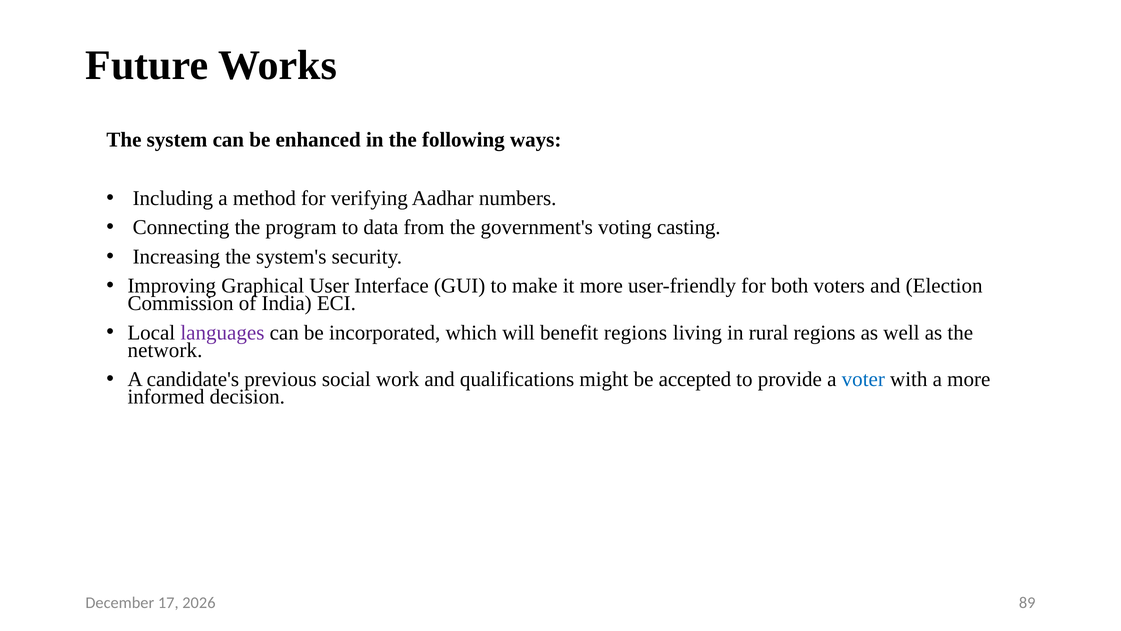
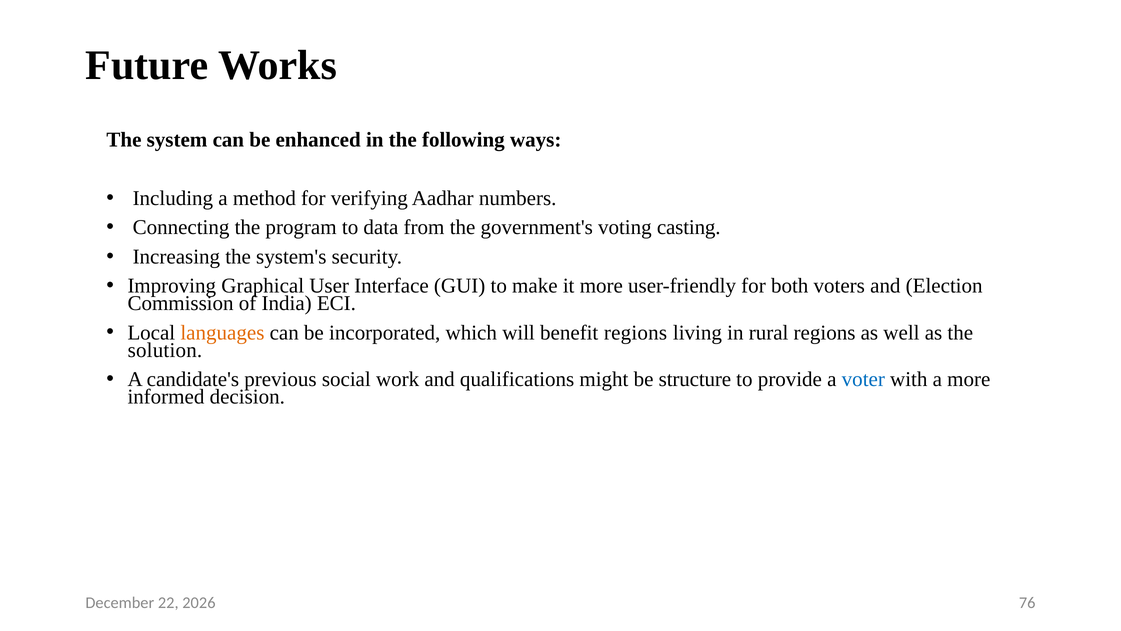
languages colour: purple -> orange (222, 332)
network: network -> solution (165, 350)
accepted: accepted -> structure (695, 379)
17: 17 -> 22 (168, 602)
89: 89 -> 76 (1027, 602)
